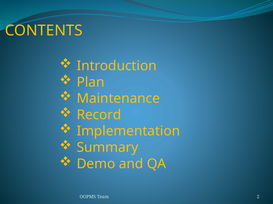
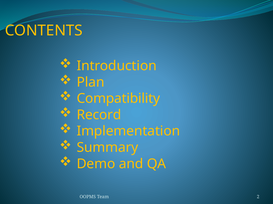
Maintenance: Maintenance -> Compatibility (118, 99)
